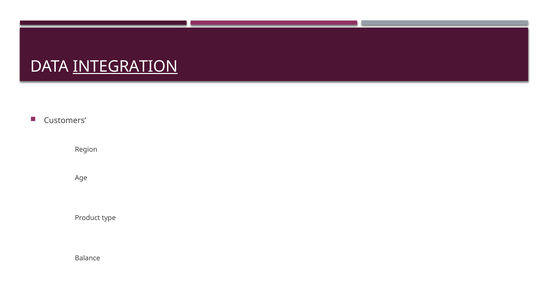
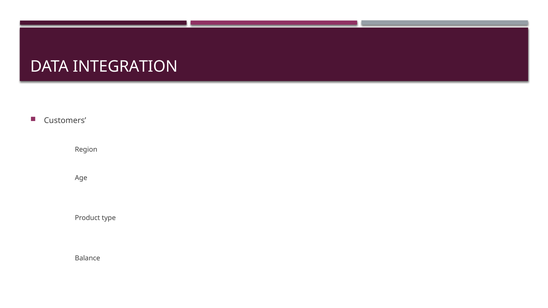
INTEGRATION underline: present -> none (125, 67)
